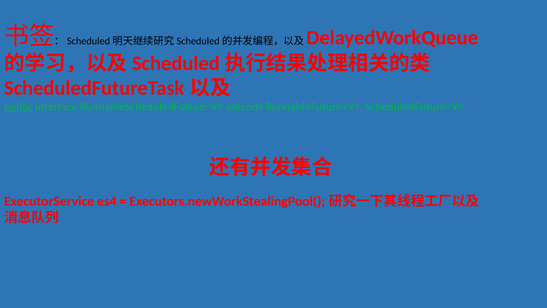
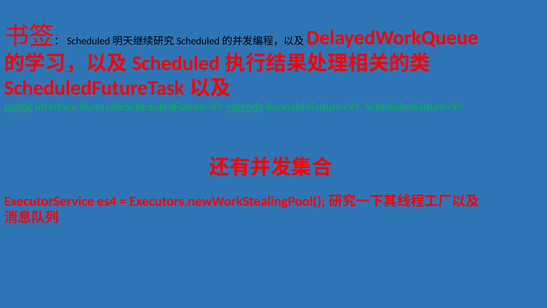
extends underline: none -> present (244, 106)
